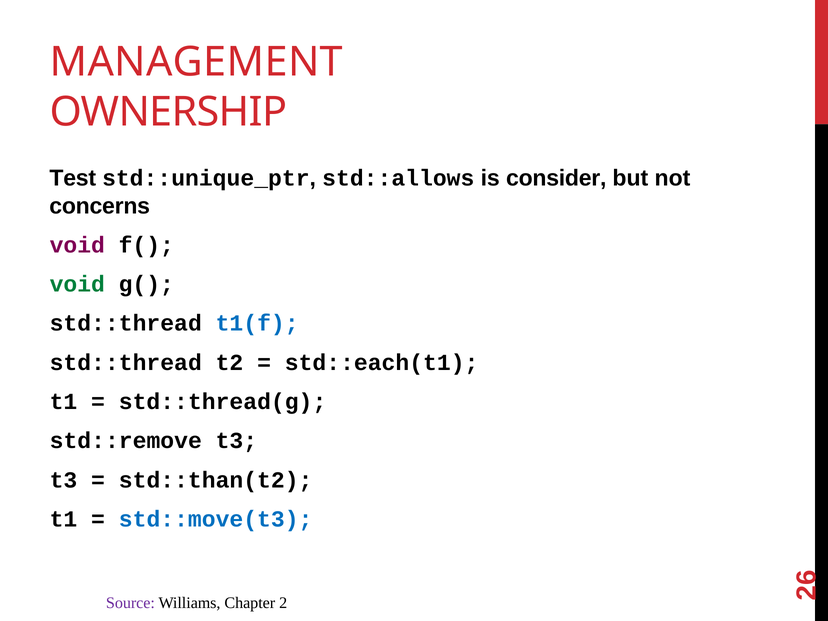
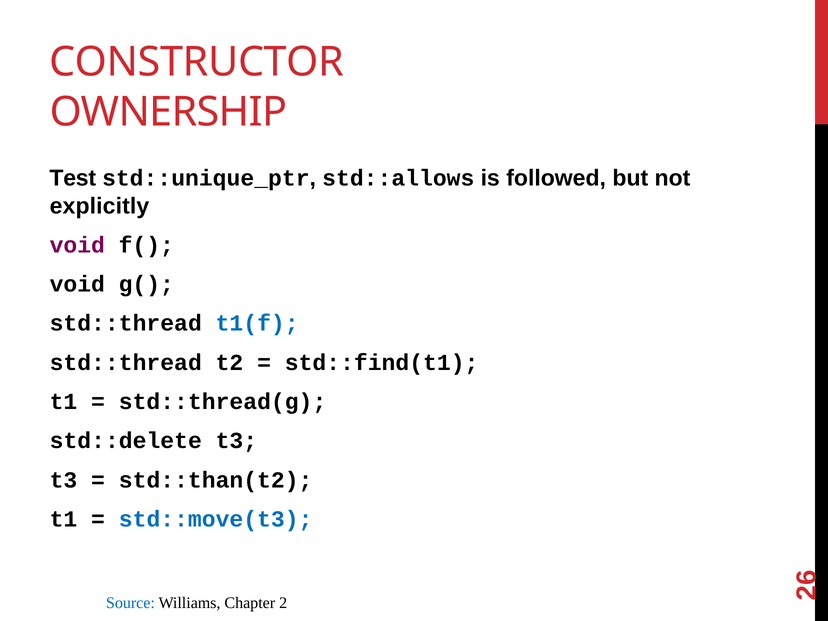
MANAGEMENT: MANAGEMENT -> CONSTRUCTOR (197, 62)
consider: consider -> followed (556, 178)
concerns: concerns -> explicitly (99, 206)
void colour: green -> black (77, 284)
std::each(t1: std::each(t1 -> std::find(t1 (382, 363)
std::remove: std::remove -> std::delete (126, 441)
Source colour: purple -> blue (130, 603)
